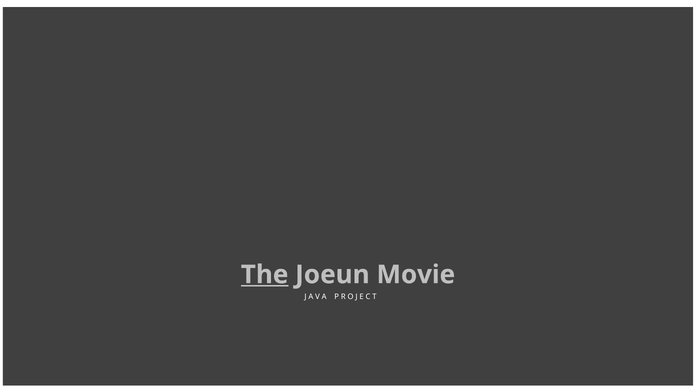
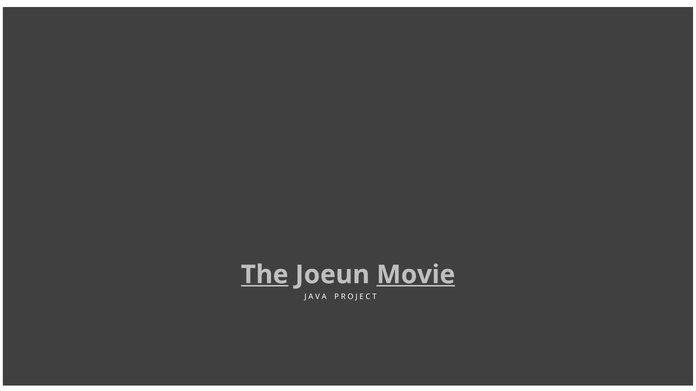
Movie underline: none -> present (416, 275)
